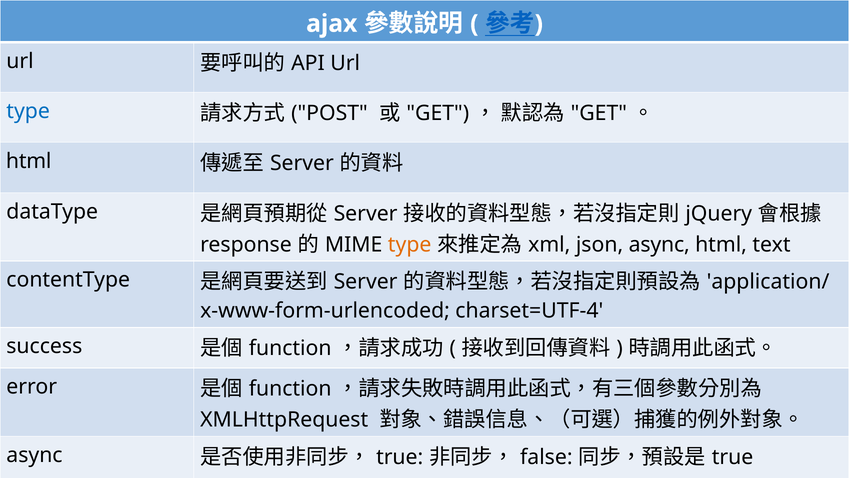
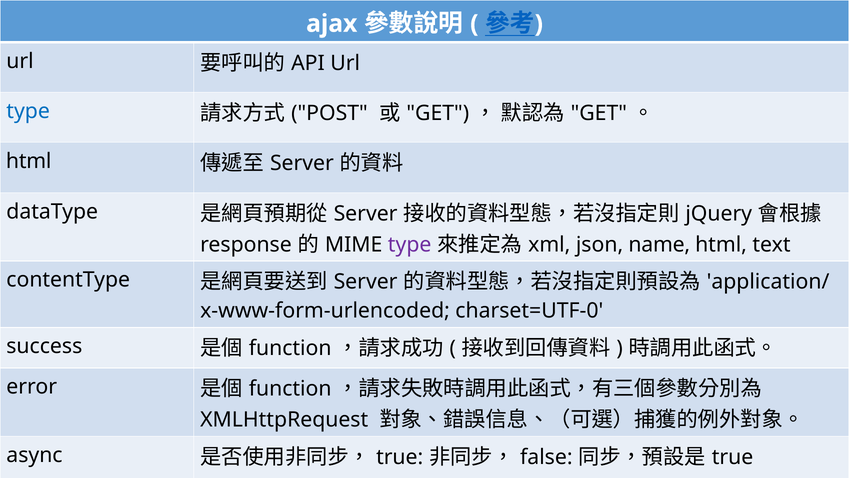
type colour: orange -> purple (410, 244)
json async: async -> name (659, 244)
charset=UTF-4: charset=UTF-4 -> charset=UTF-0 (529, 311)
